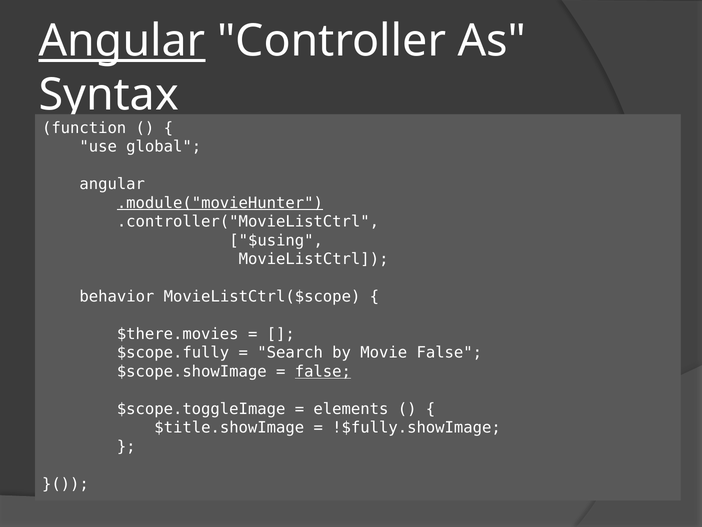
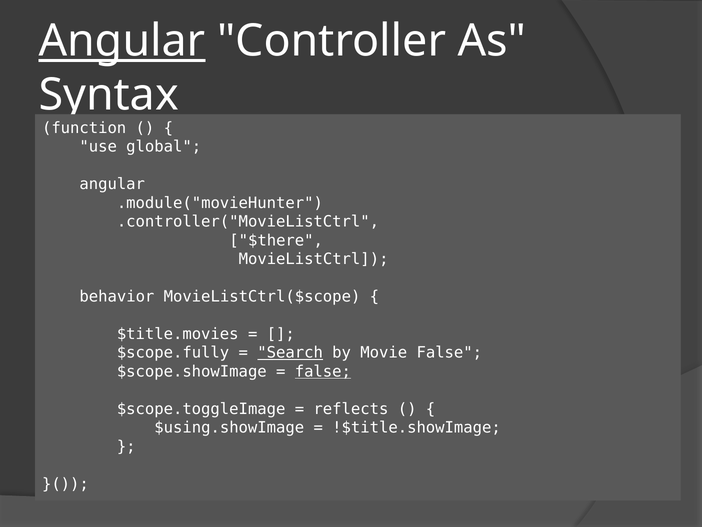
.module("movieHunter underline: present -> none (220, 203)
$using: $using -> $there (276, 240)
$there.movies: $there.movies -> $title.movies (178, 334)
Search underline: none -> present (290, 352)
elements: elements -> reflects (351, 409)
$title.showImage: $title.showImage -> $using.showImage (229, 427)
!$fully.showImage: !$fully.showImage -> !$title.showImage (417, 427)
